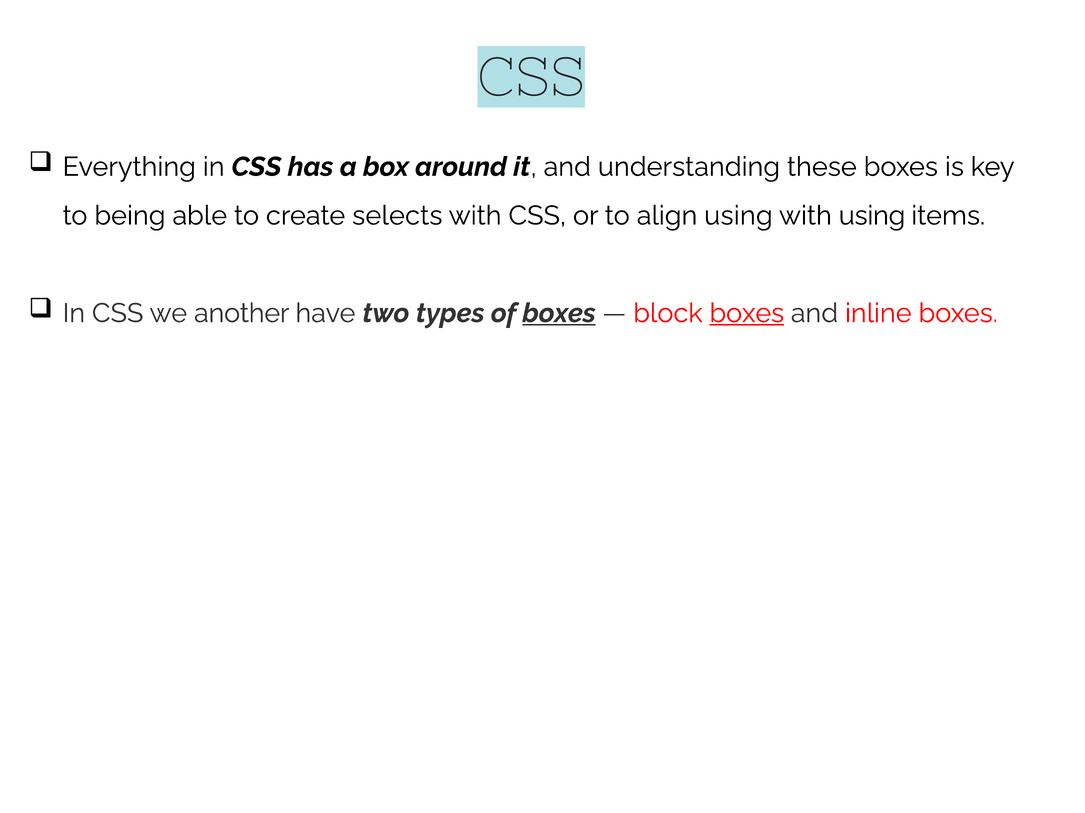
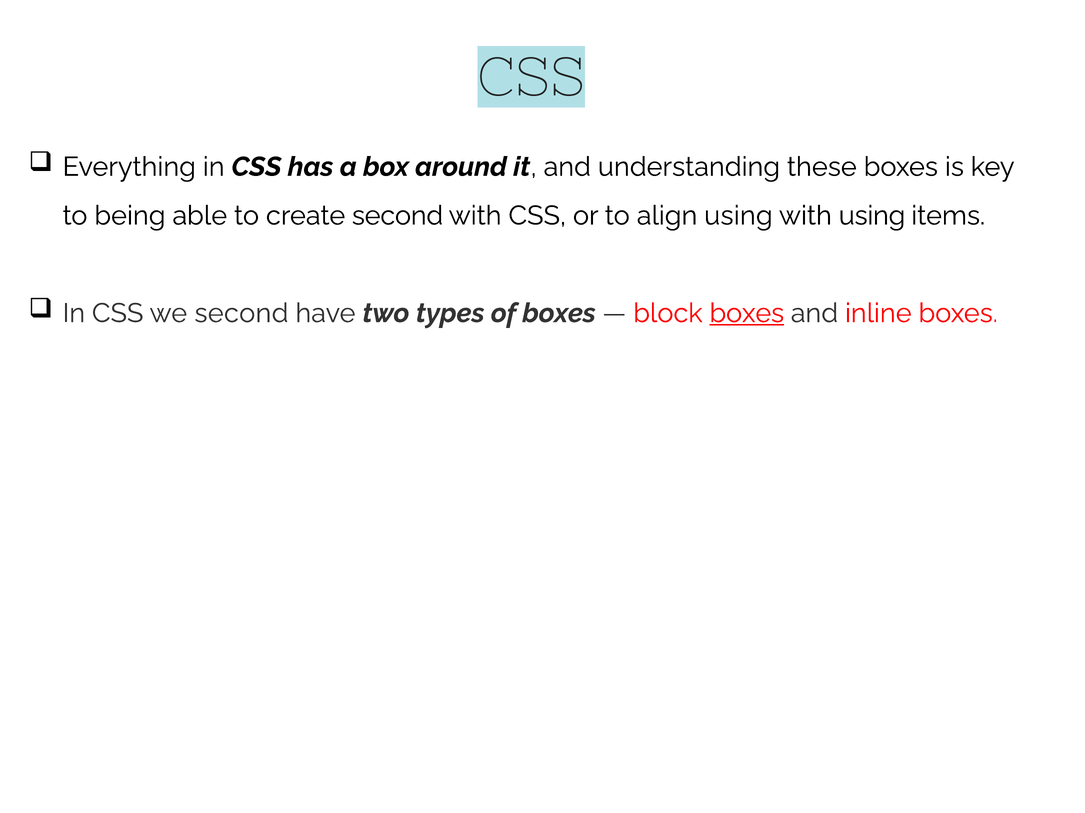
create selects: selects -> second (398, 216)
we another: another -> second (241, 313)
boxes underline: present -> none (559, 313)
